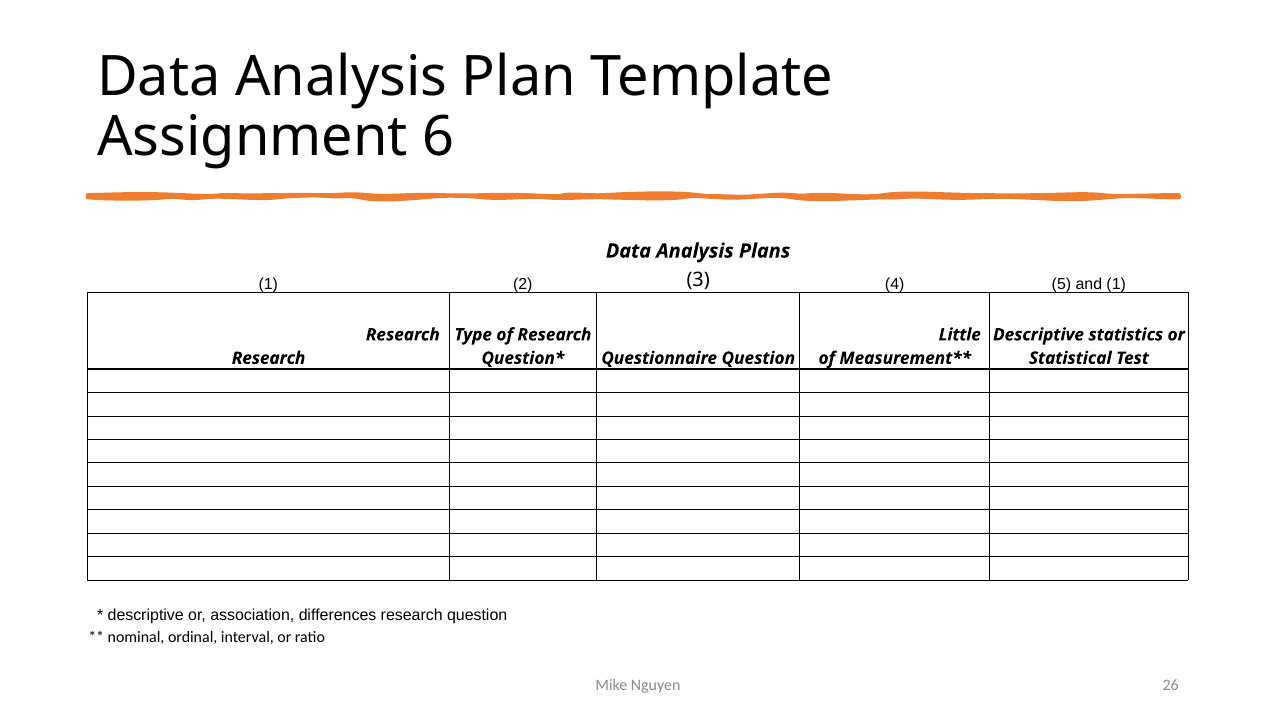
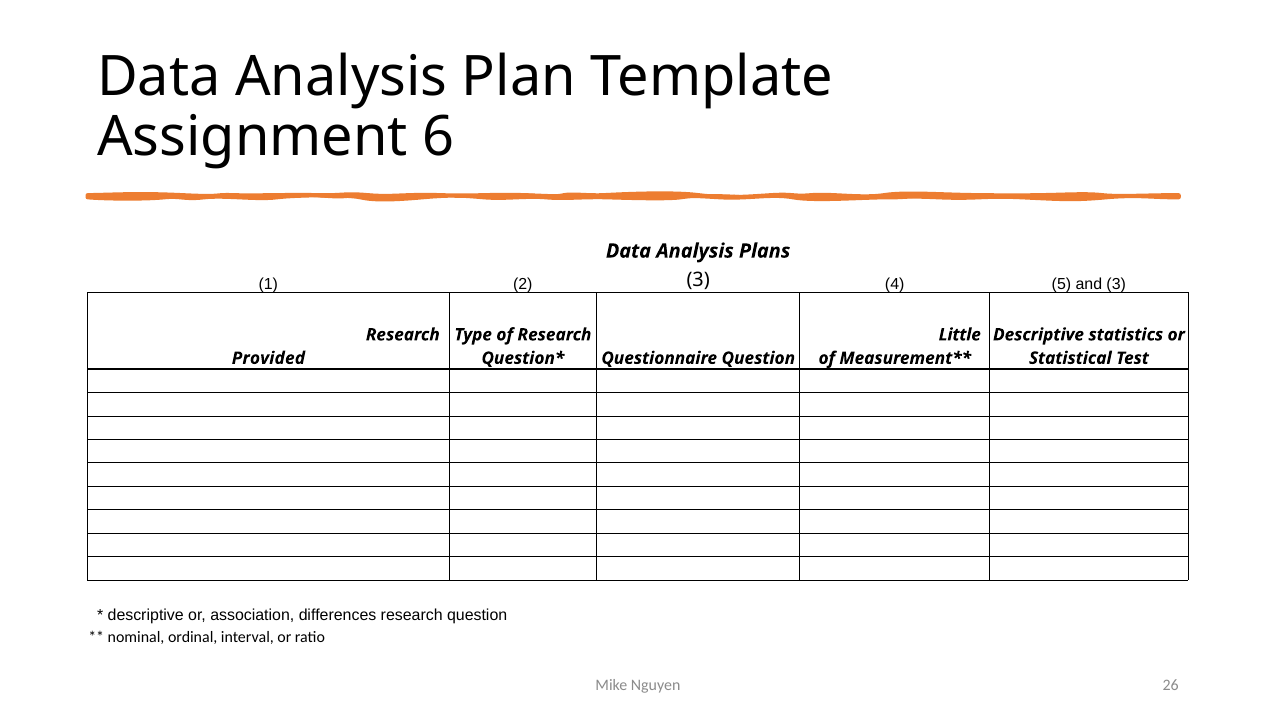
and 1: 1 -> 3 (1116, 284)
Research: Research -> Provided (268, 358)
